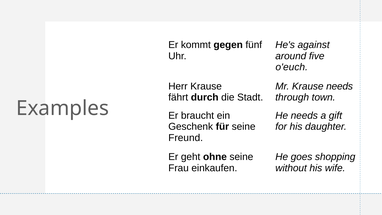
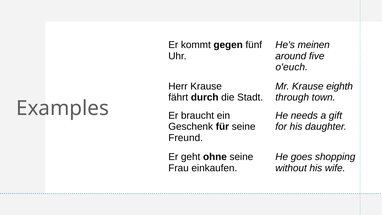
against: against -> meinen (314, 45)
Krause needs: needs -> eighth (340, 86)
